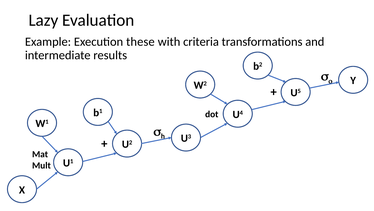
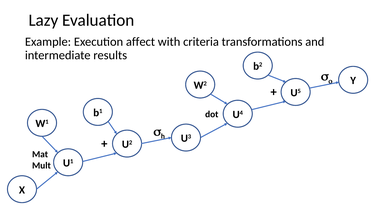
these: these -> affect (140, 42)
